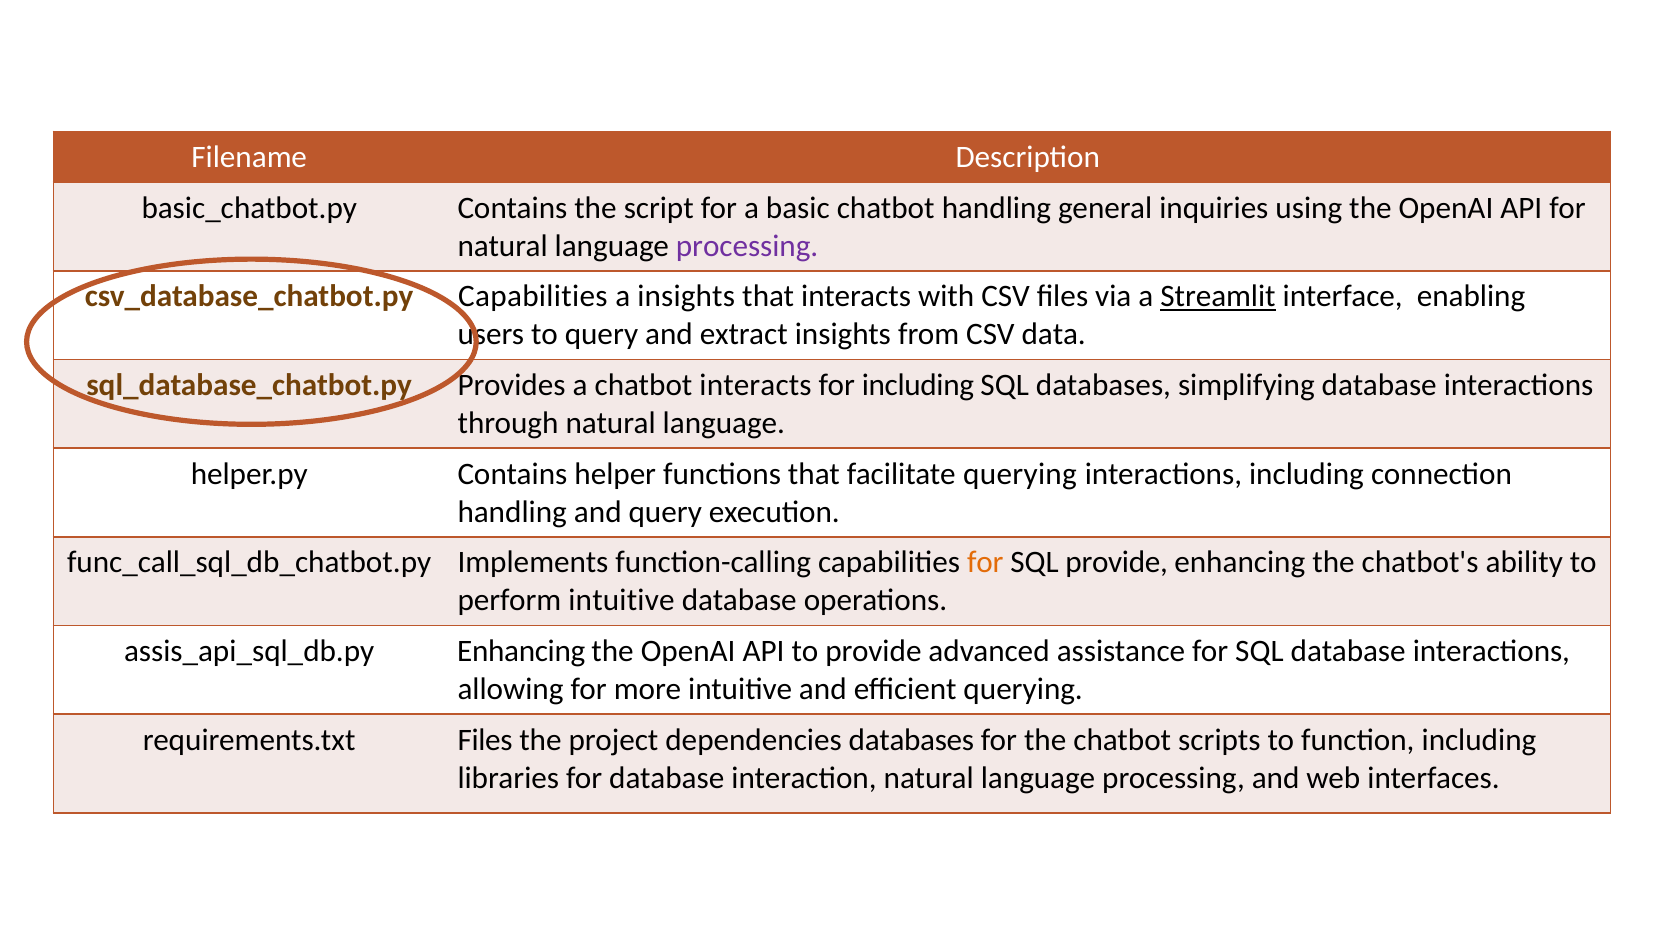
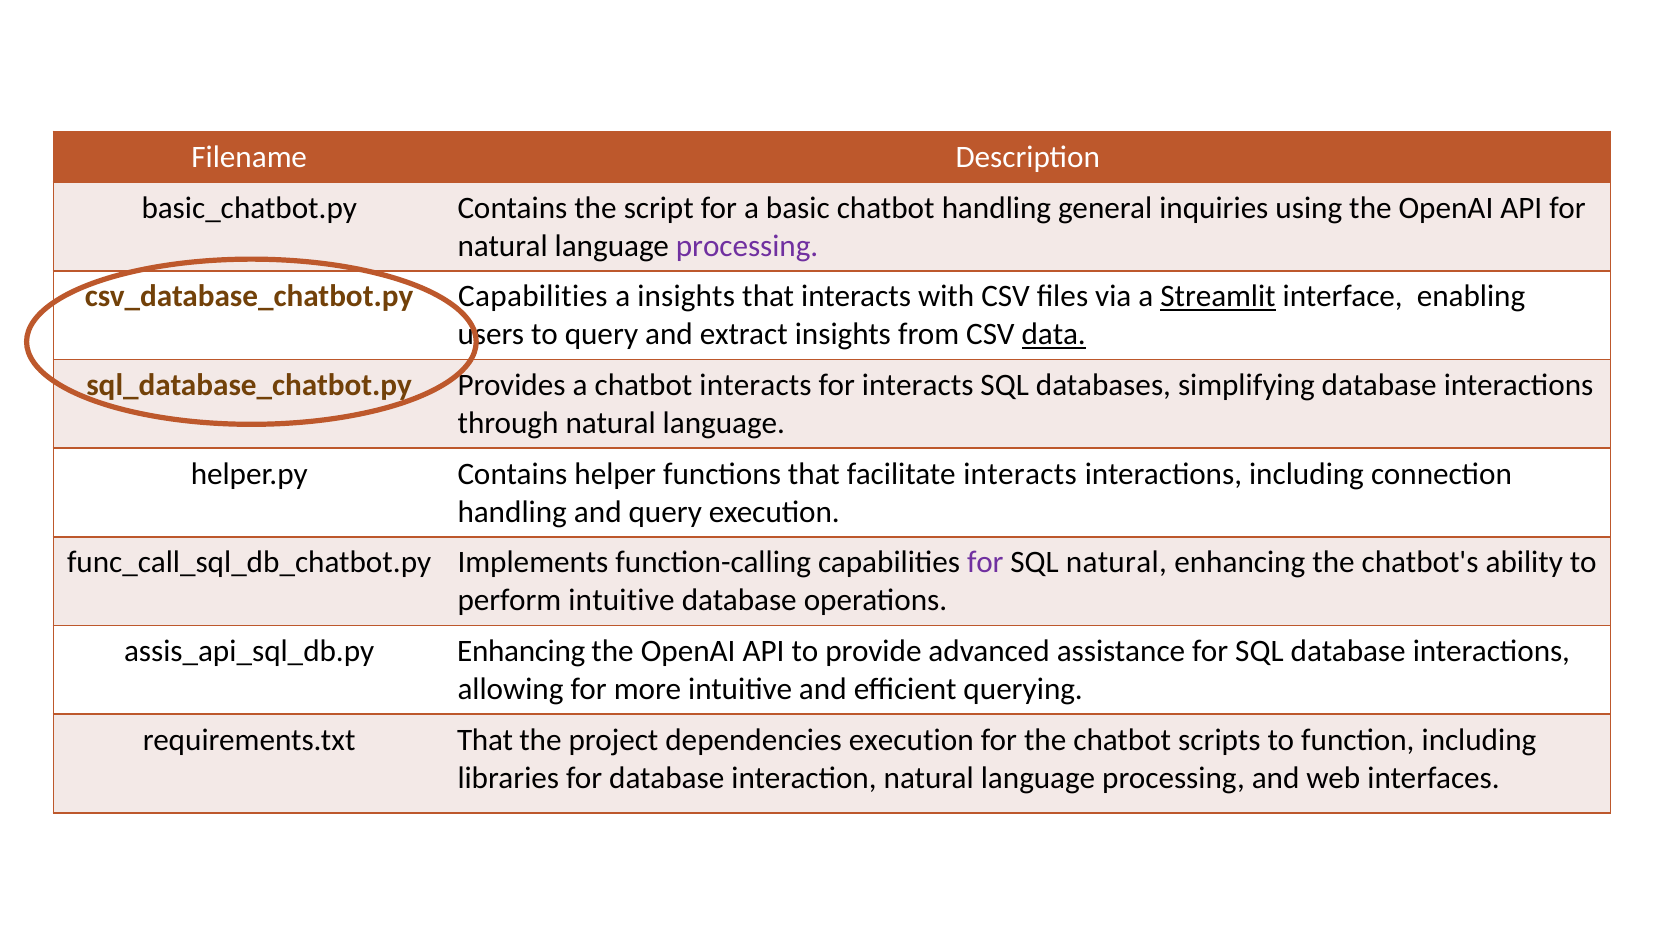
data underline: none -> present (1054, 335)
for including: including -> interacts (918, 385)
facilitate querying: querying -> interacts (1020, 474)
for colour: orange -> purple (985, 563)
SQL provide: provide -> natural (1116, 563)
requirements.txt Files: Files -> That (485, 740)
dependencies databases: databases -> execution (911, 740)
